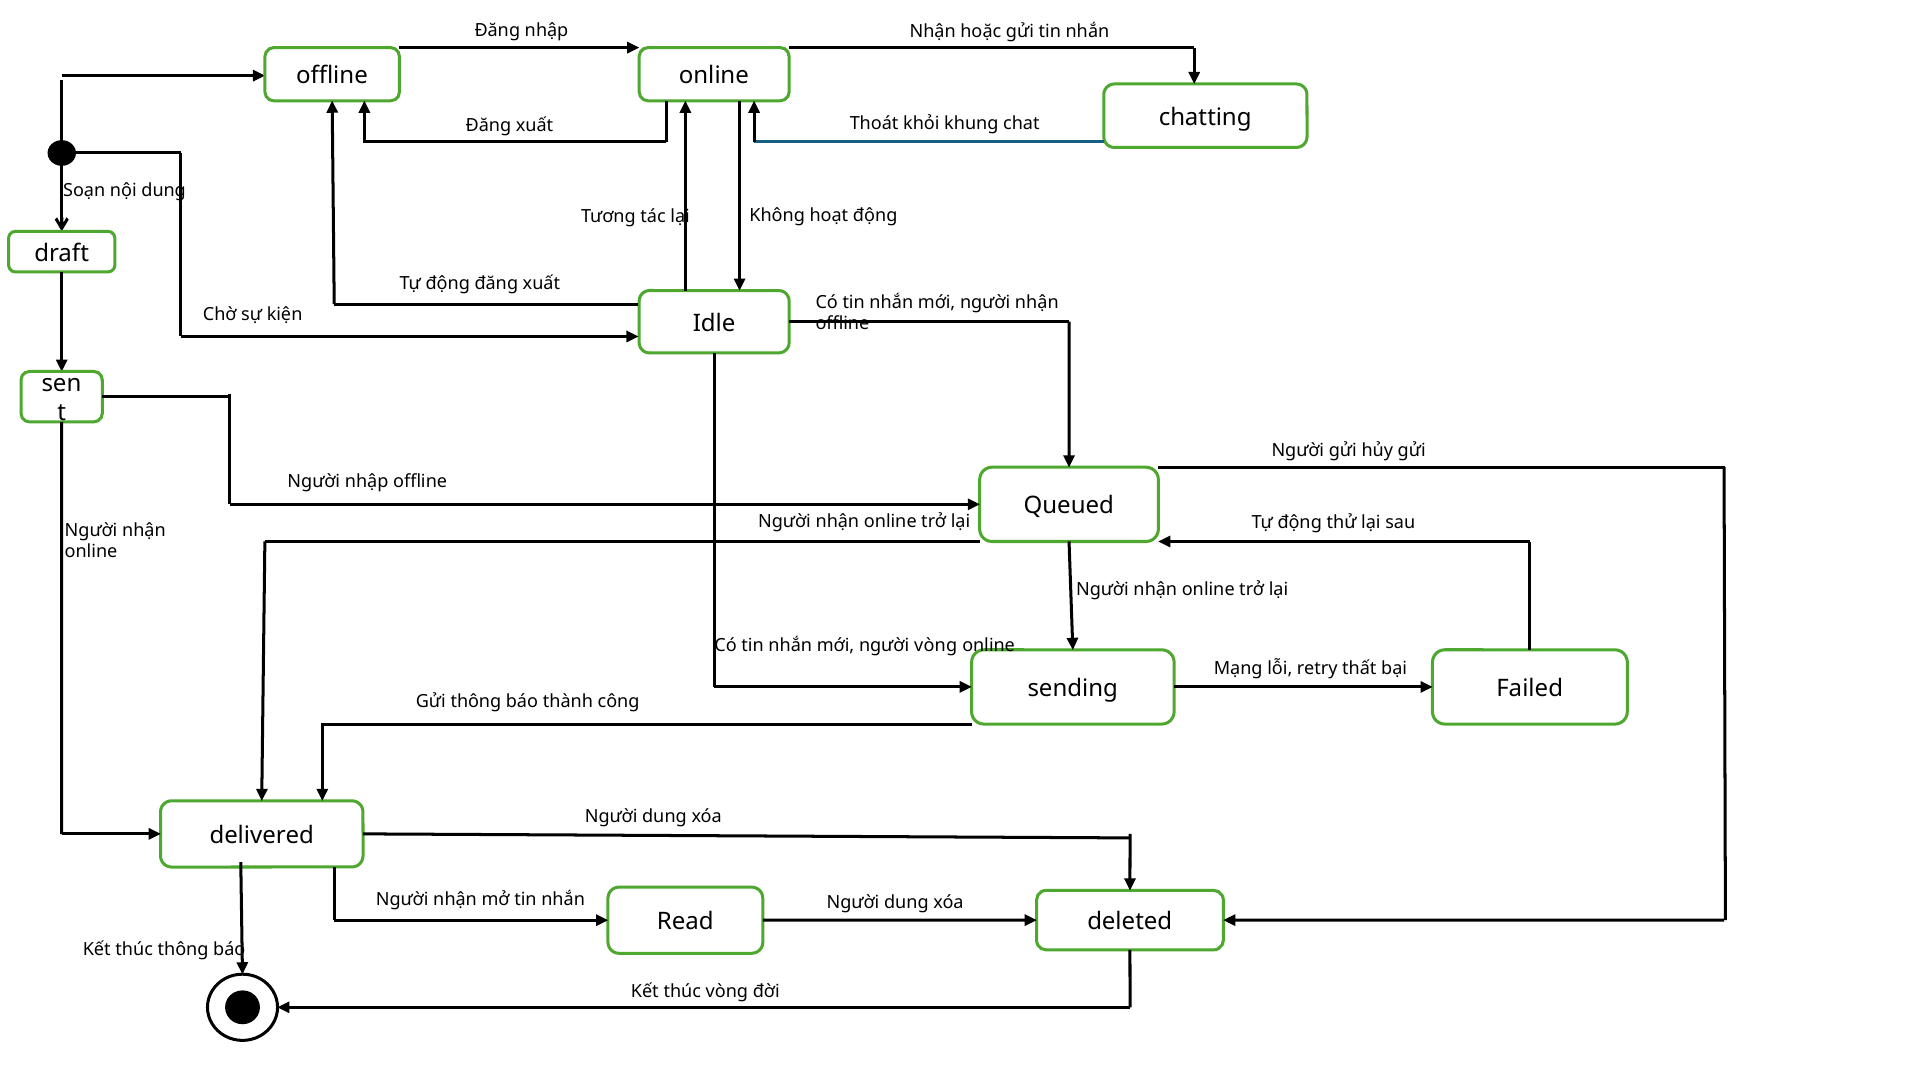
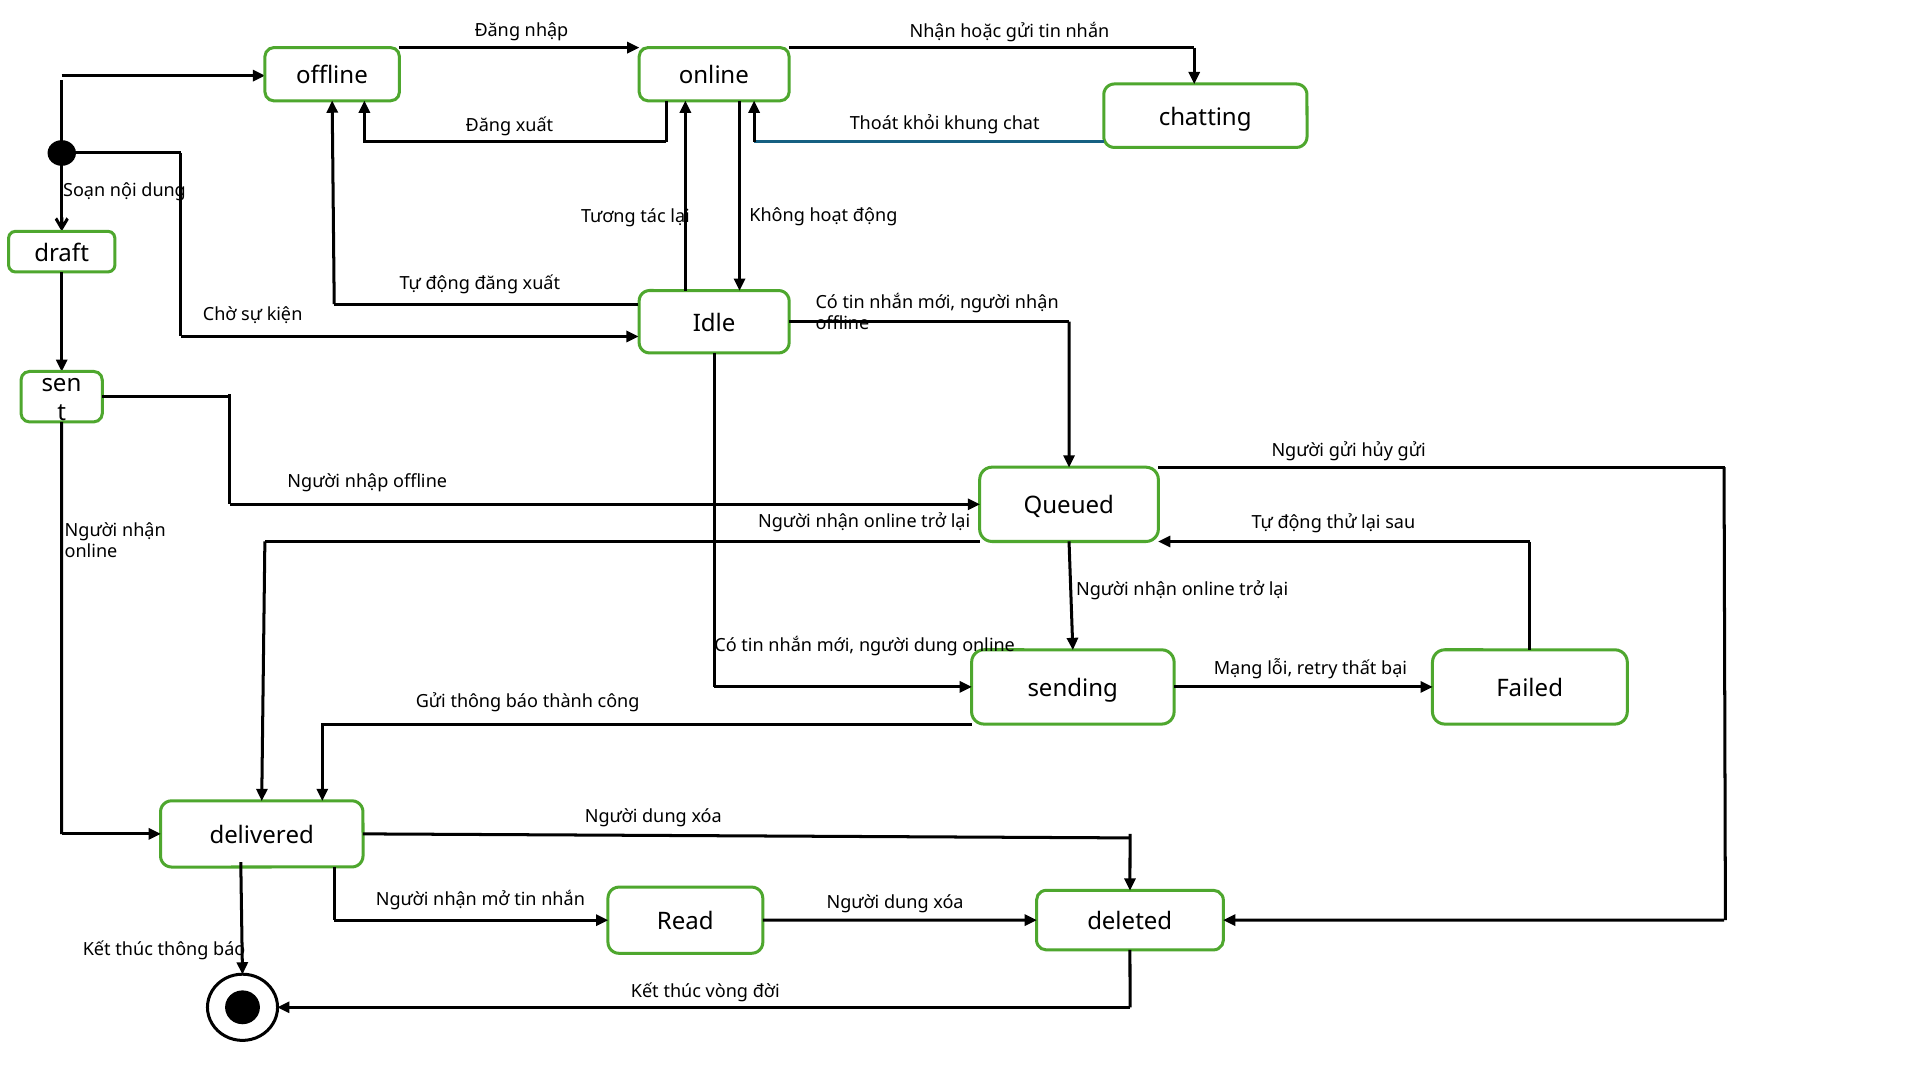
mới người vòng: vòng -> dung (936, 645)
